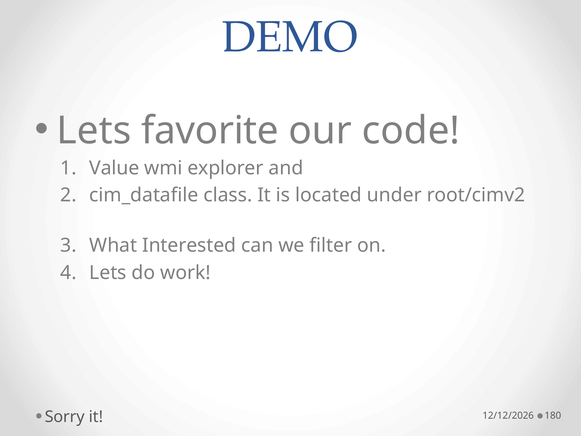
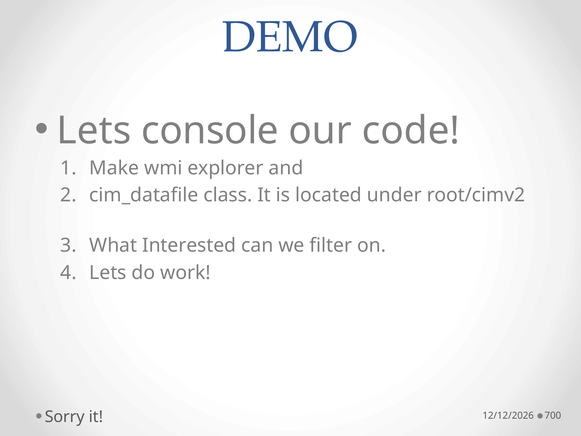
favorite: favorite -> console (210, 131)
Value: Value -> Make (114, 168)
180: 180 -> 700 (553, 415)
